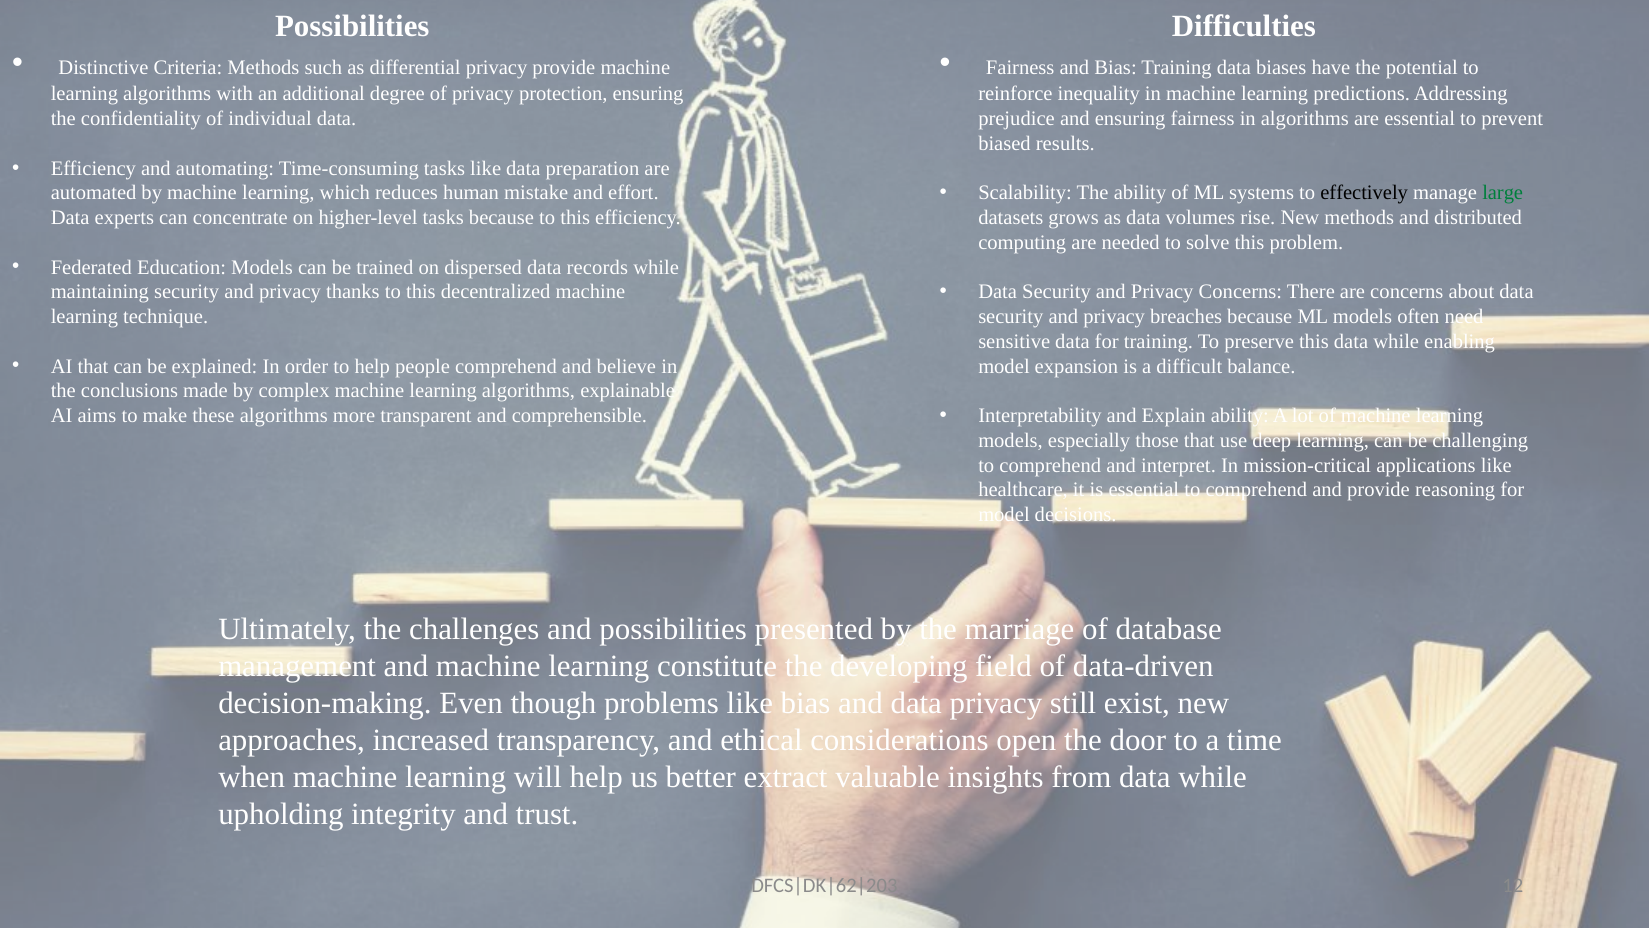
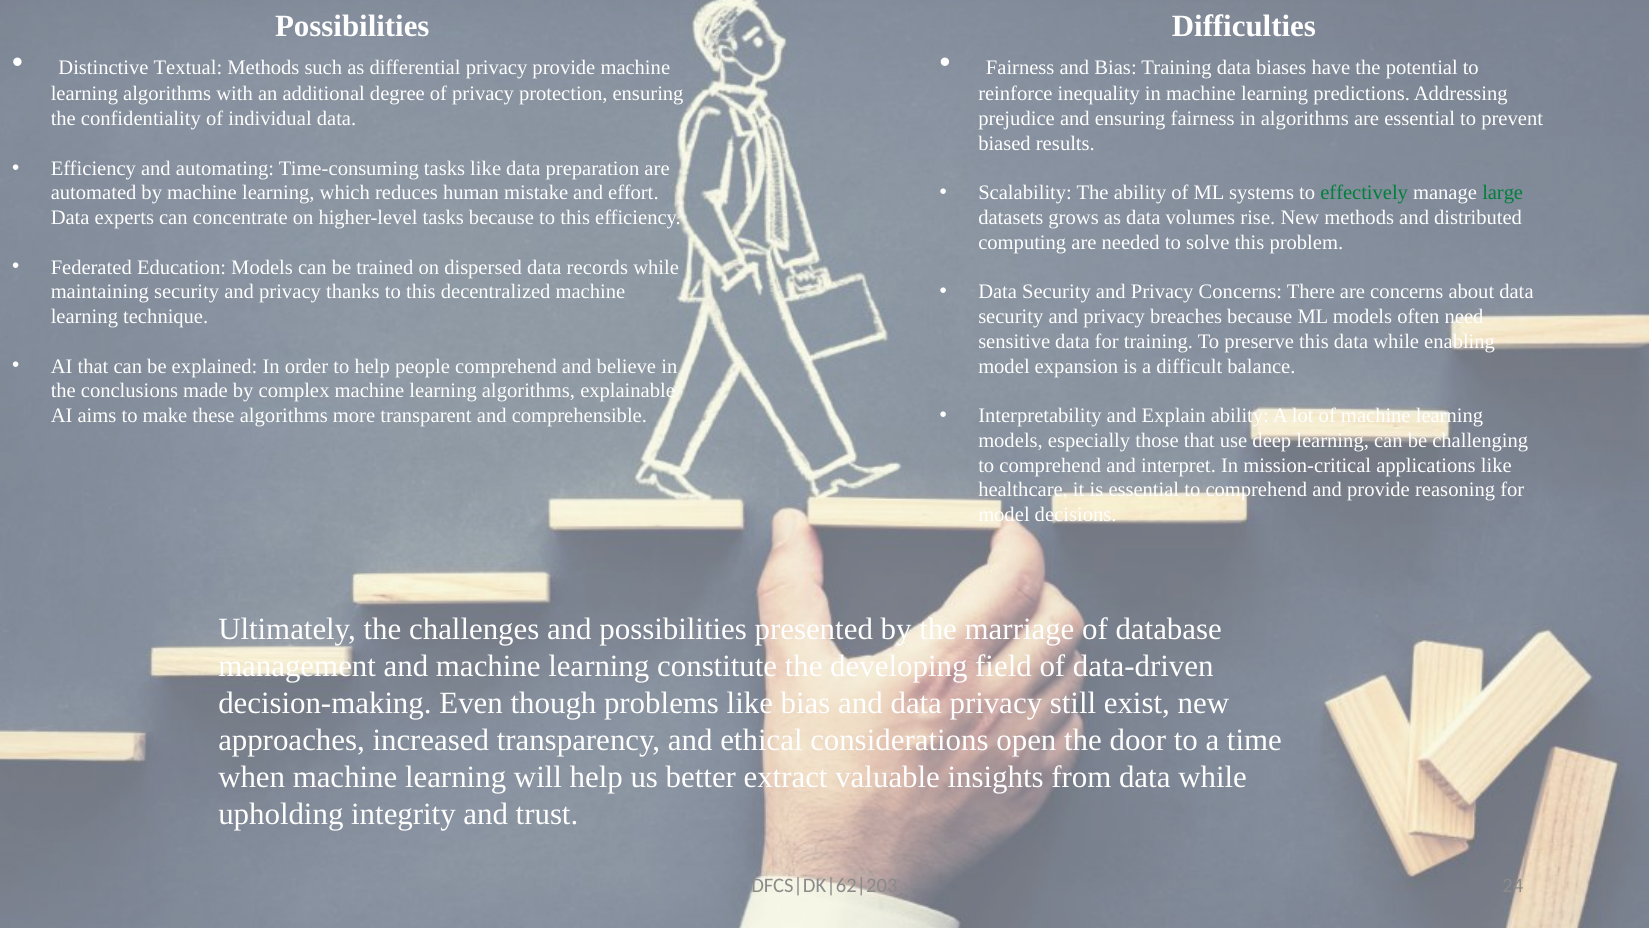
Criteria: Criteria -> Textual (188, 67)
effectively colour: black -> green (1364, 193)
12: 12 -> 24 (1513, 886)
